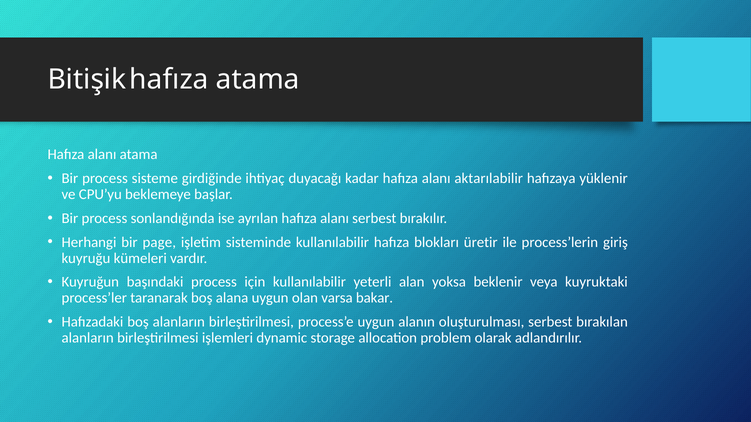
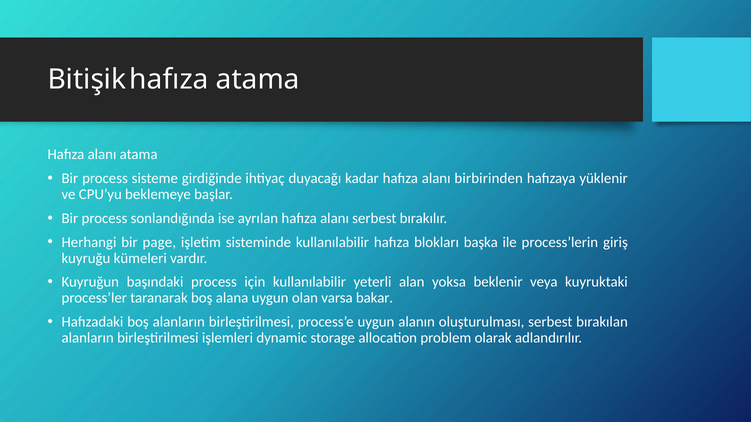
aktarılabilir: aktarılabilir -> birbirinden (489, 179)
üretir: üretir -> başka (481, 242)
